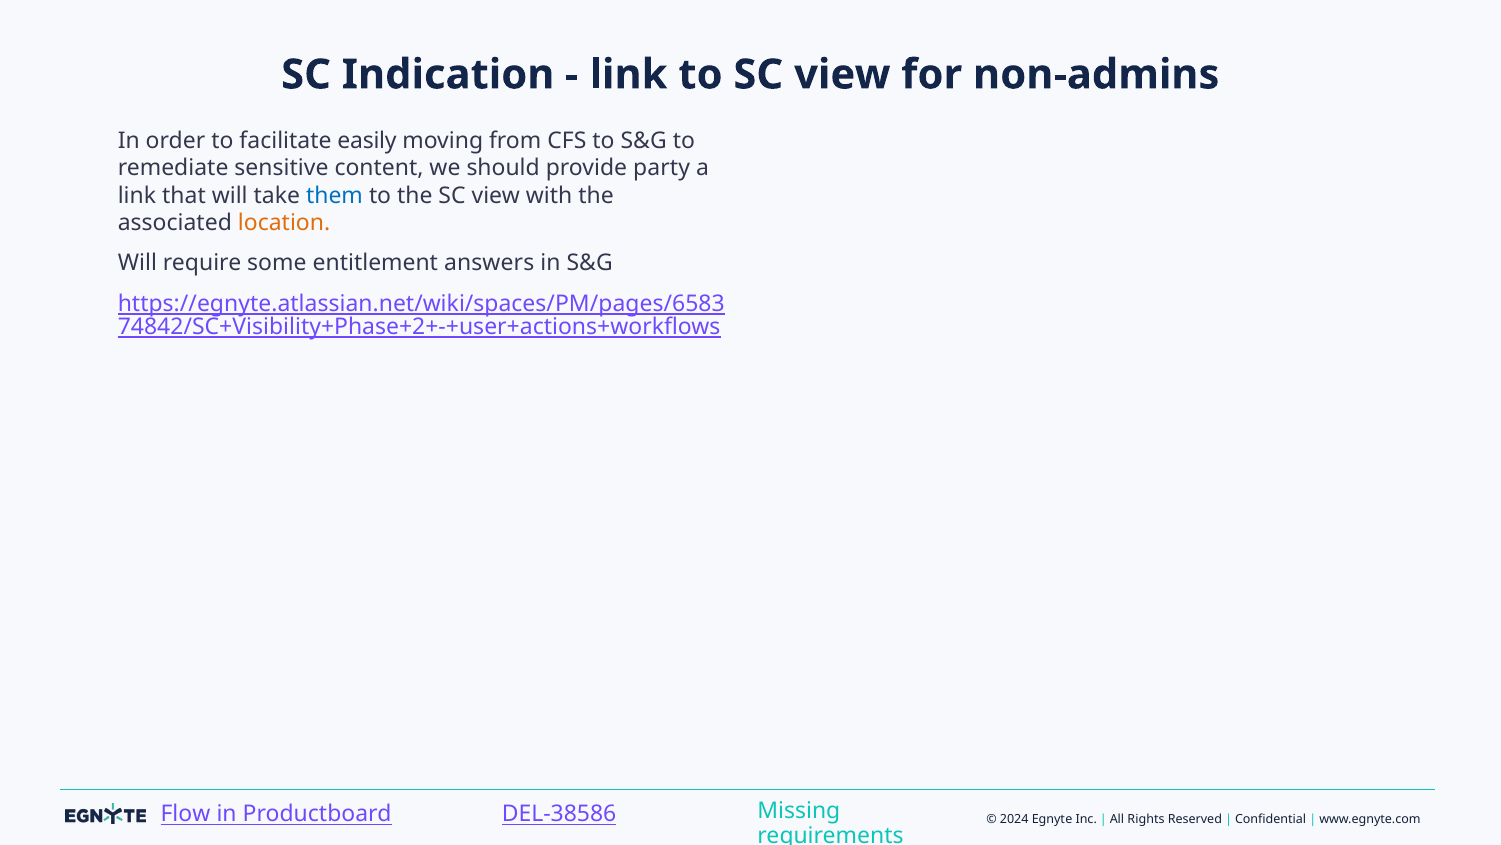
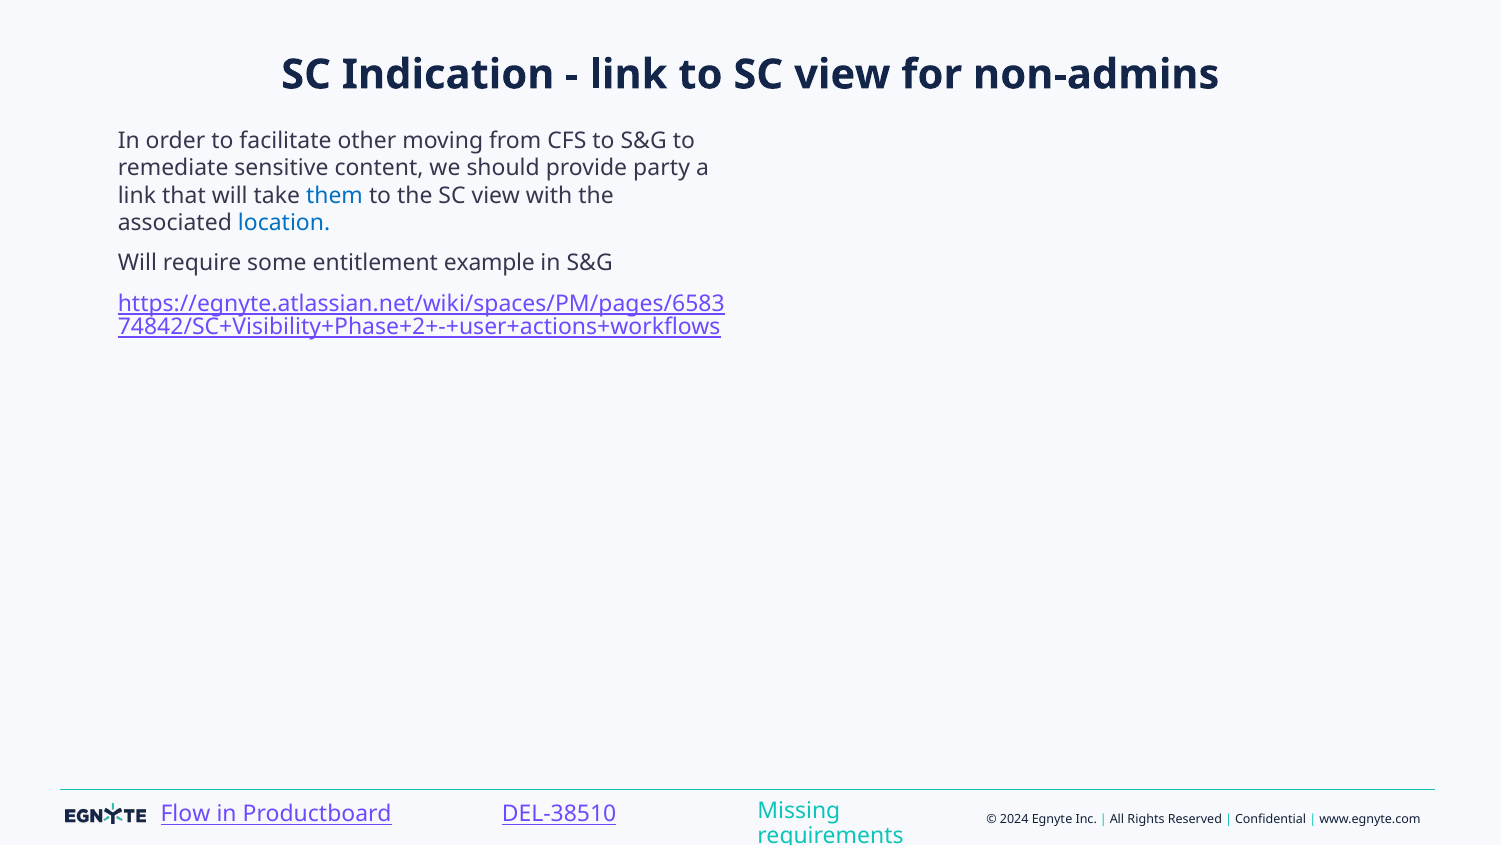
easily: easily -> other (367, 141)
location colour: orange -> blue (284, 223)
answers: answers -> example (489, 263)
DEL-38586: DEL-38586 -> DEL-38510 (559, 813)
